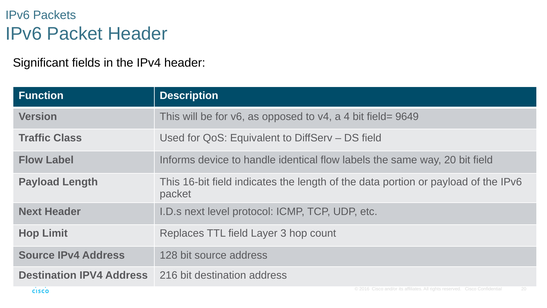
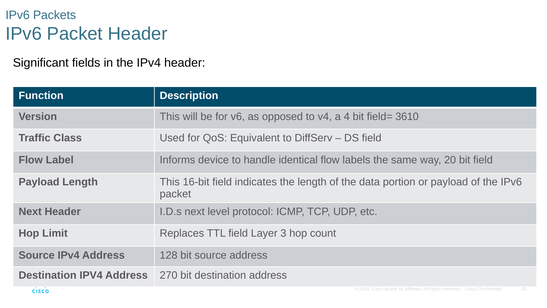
9649: 9649 -> 3610 (407, 117)
216: 216 -> 270 (169, 275)
